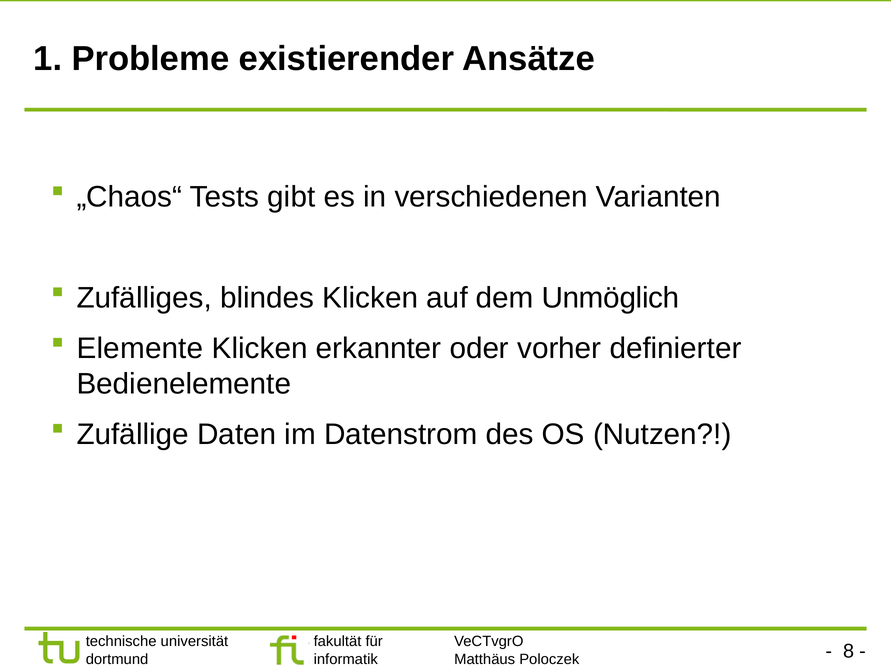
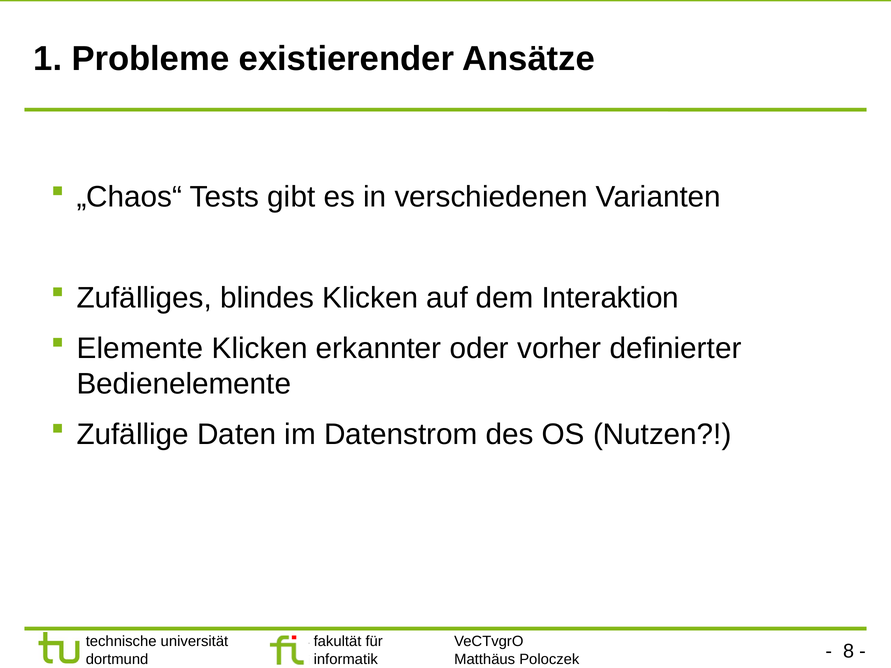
Unmöglich: Unmöglich -> Interaktion (610, 298)
